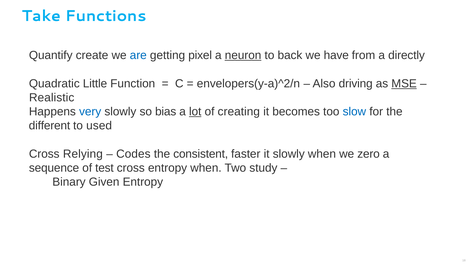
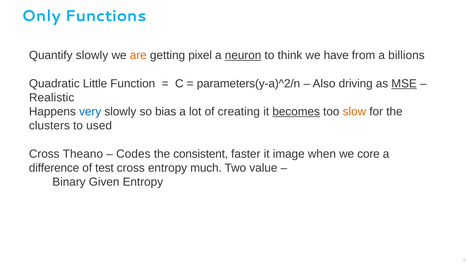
Take: Take -> Only (41, 16)
Quantify create: create -> slowly (92, 55)
are colour: blue -> orange (138, 55)
back: back -> think (290, 55)
directly: directly -> billions (406, 55)
envelopers(y-a)^2/n: envelopers(y-a)^2/n -> parameters(y-a)^2/n (248, 83)
lot underline: present -> none (195, 112)
becomes underline: none -> present (296, 112)
slow colour: blue -> orange (354, 112)
different: different -> clusters (49, 126)
Relying: Relying -> Theano (83, 154)
it slowly: slowly -> image (289, 154)
zero: zero -> core (369, 154)
sequence: sequence -> difference (54, 168)
entropy when: when -> much (206, 168)
study: study -> value (263, 168)
